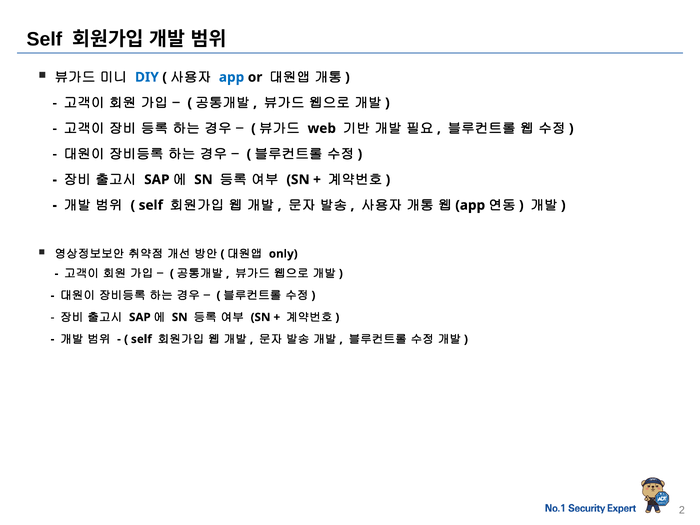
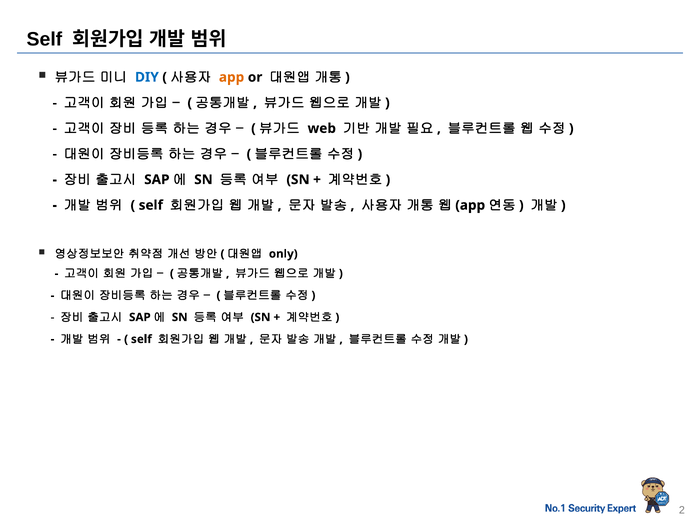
app colour: blue -> orange (232, 77)
